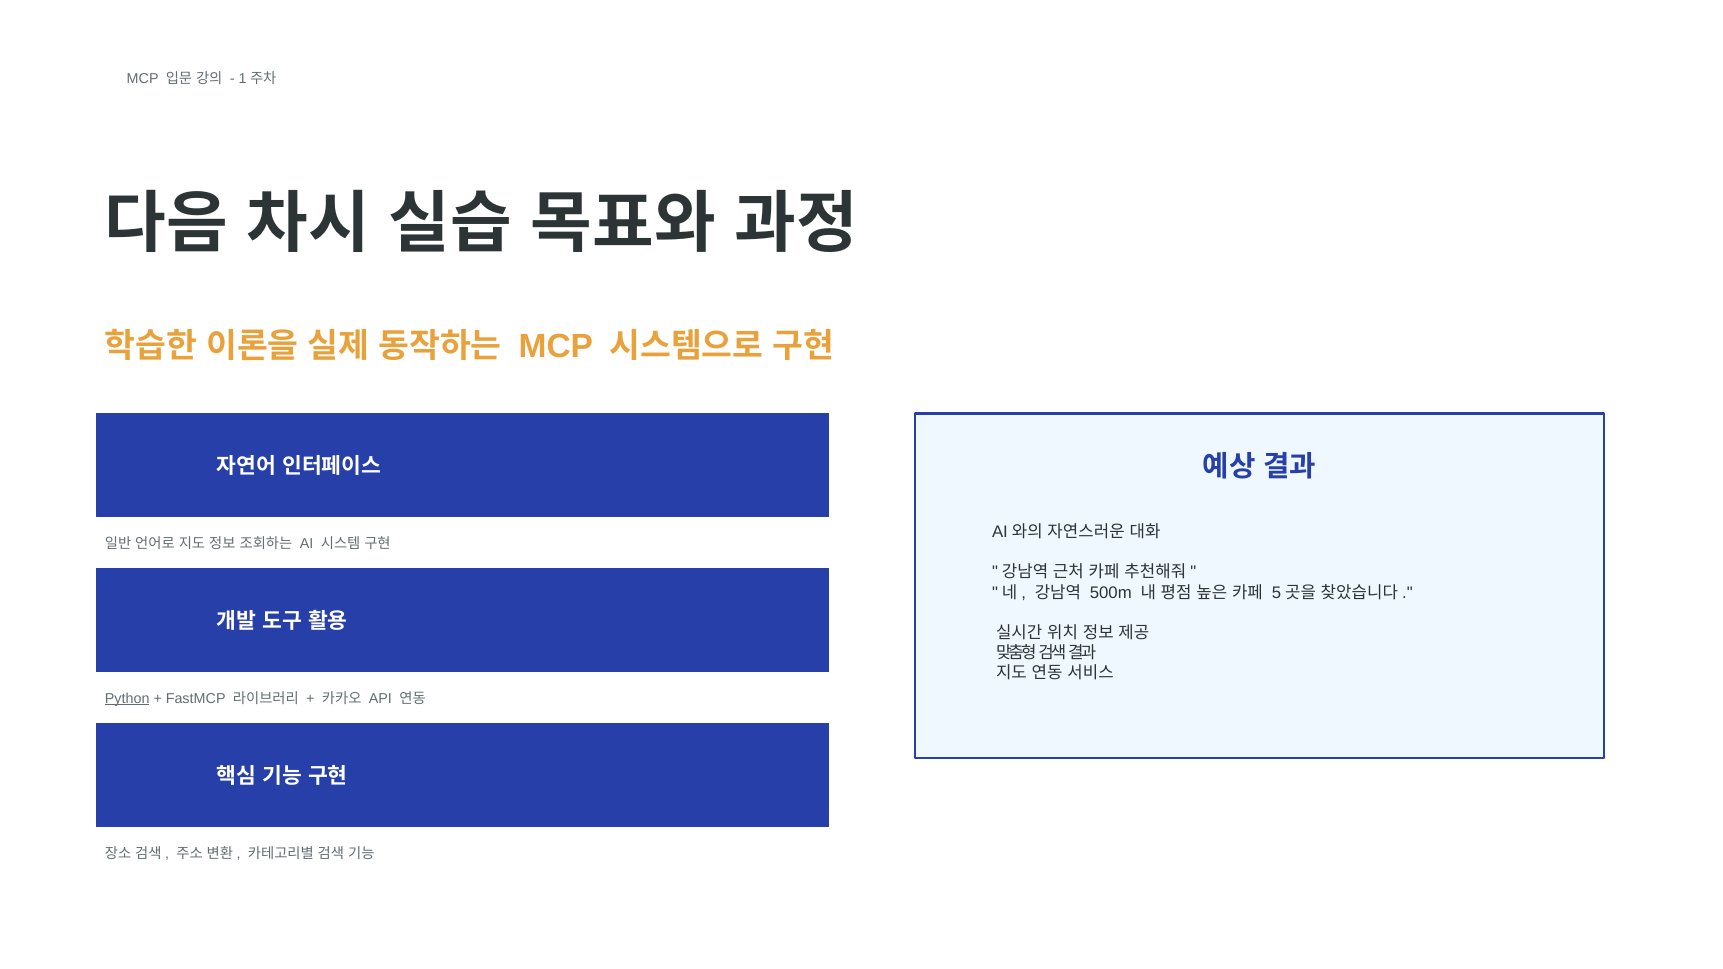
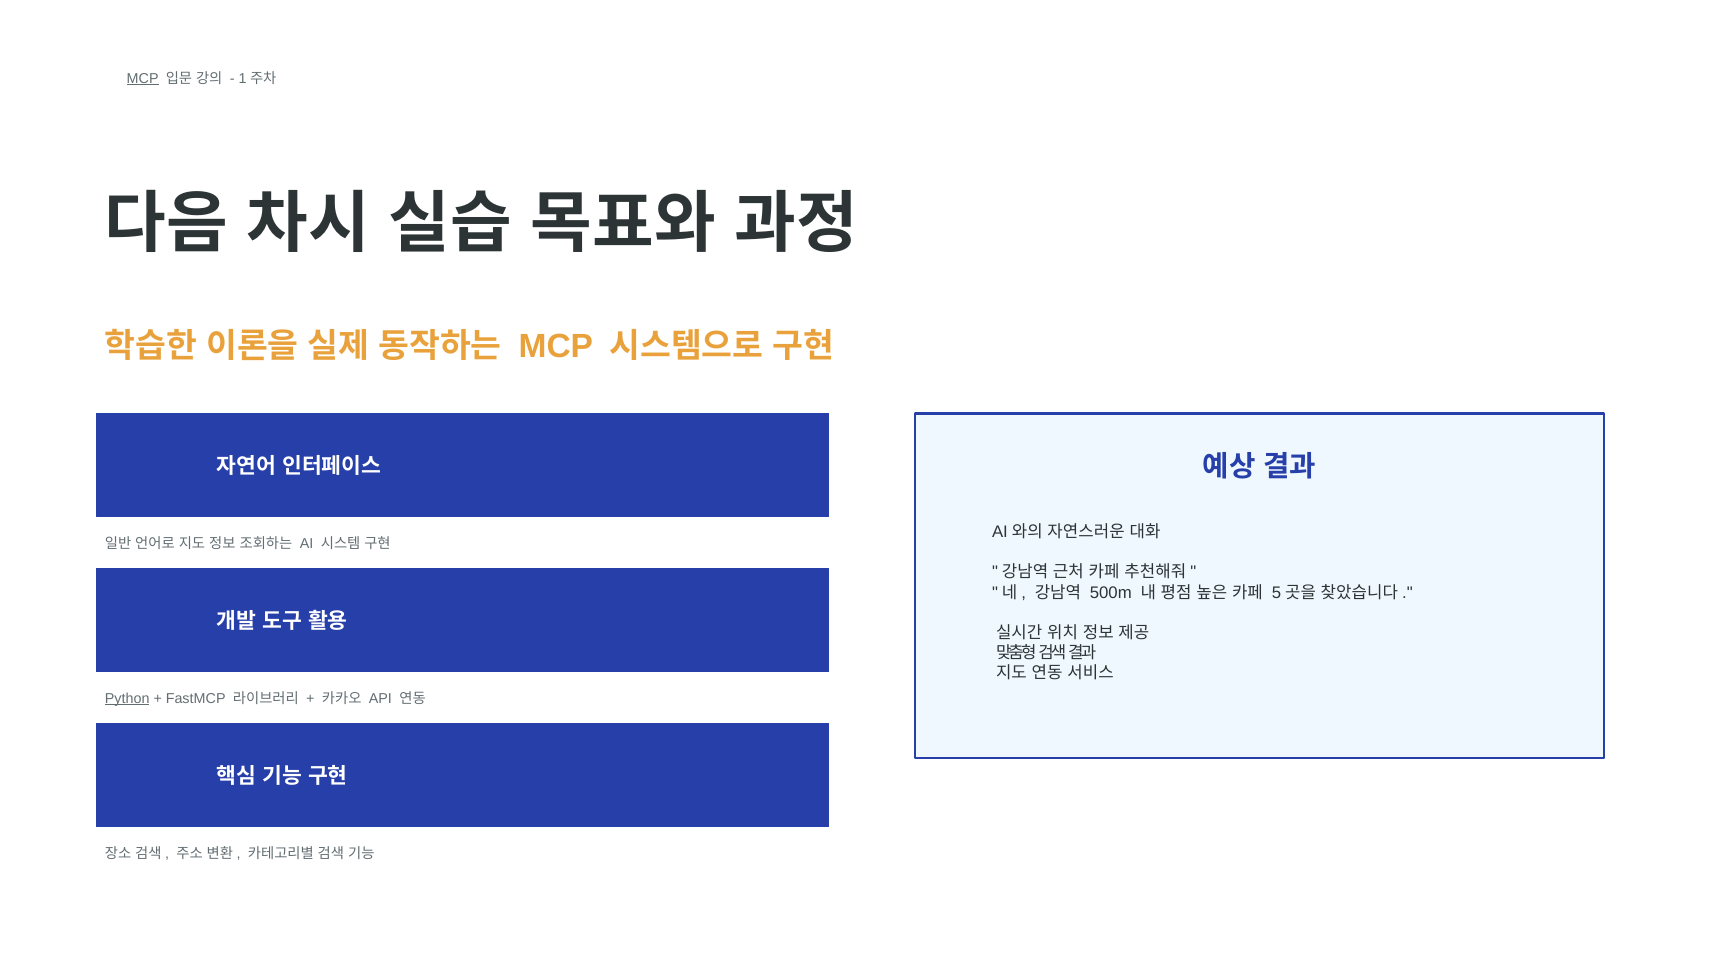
MCP underline: none -> present (143, 78)
